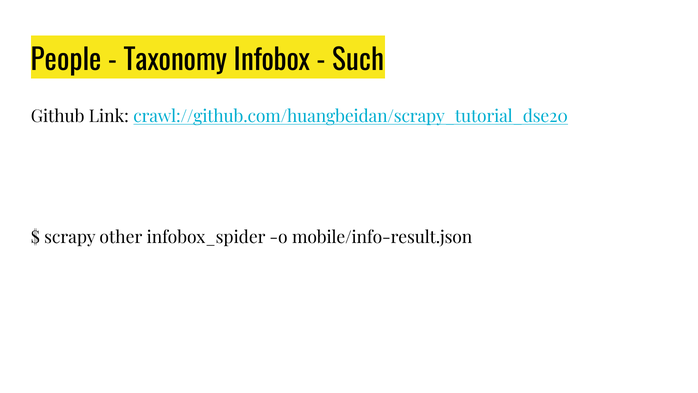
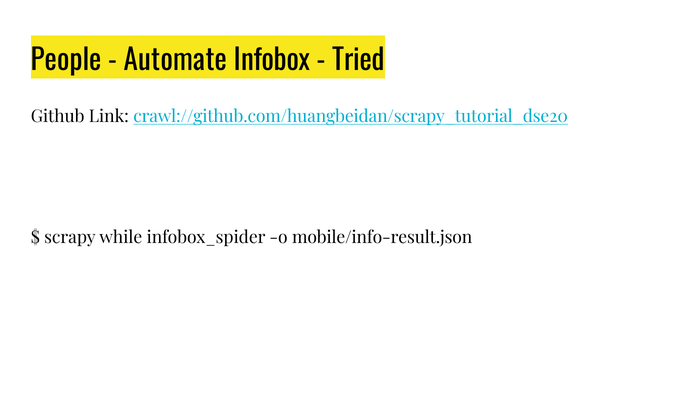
Taxonomy: Taxonomy -> Automate (175, 60)
Such: Such -> Tried (359, 60)
other: other -> while (121, 237)
